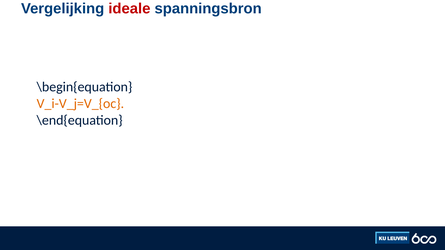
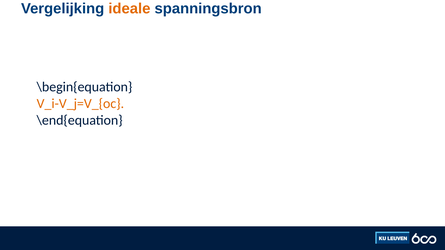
ideale colour: red -> orange (129, 9)
